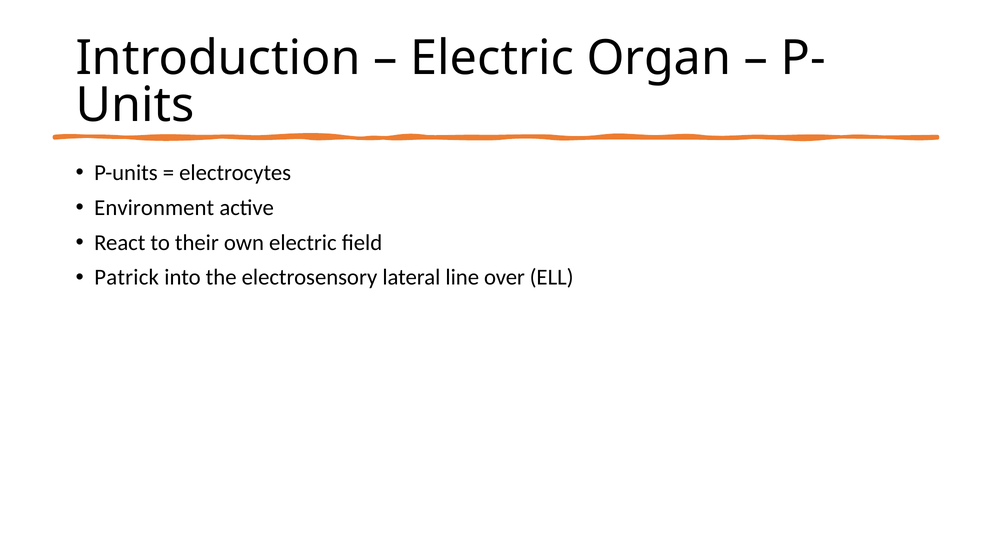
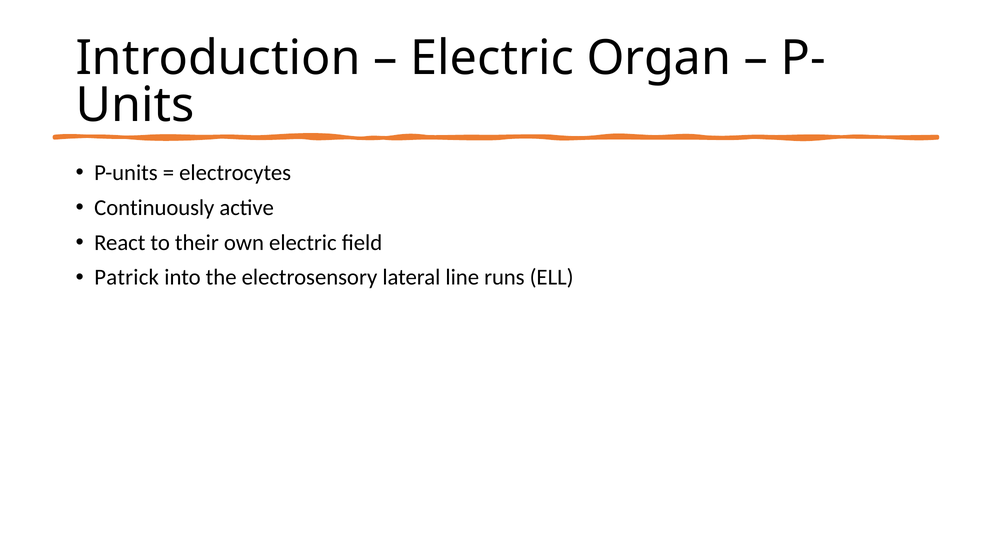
Environment: Environment -> Continuously (154, 208)
over: over -> runs (504, 277)
